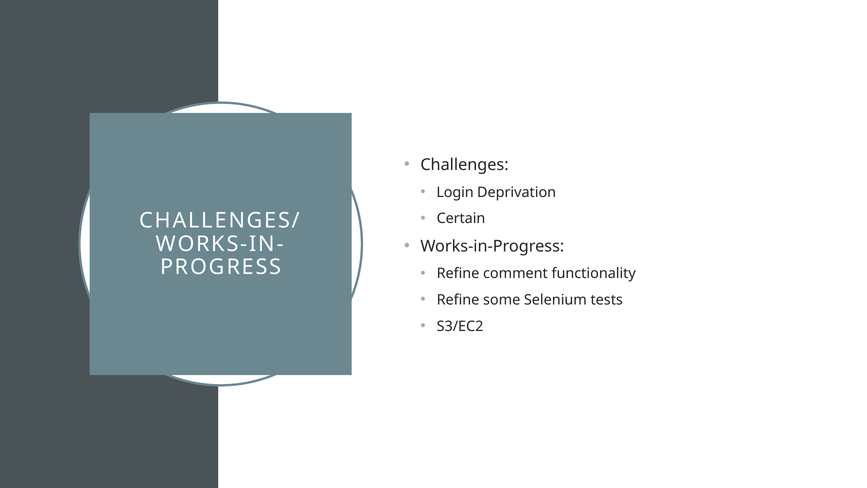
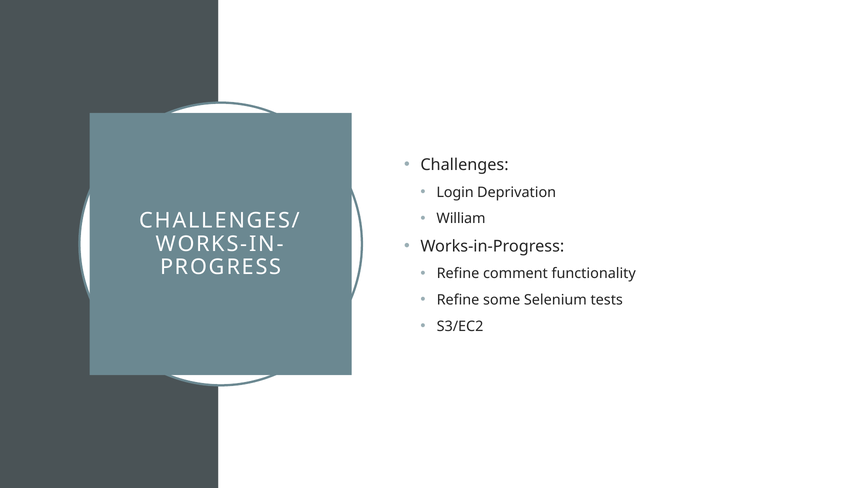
Certain: Certain -> William (461, 218)
